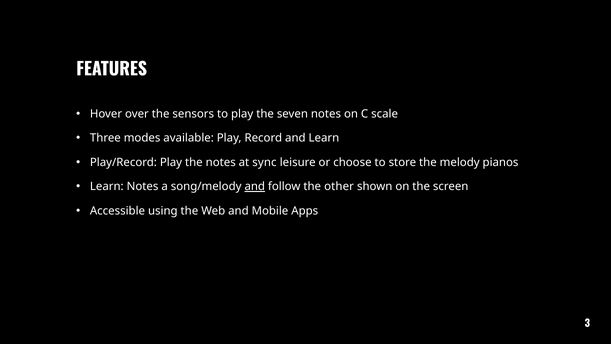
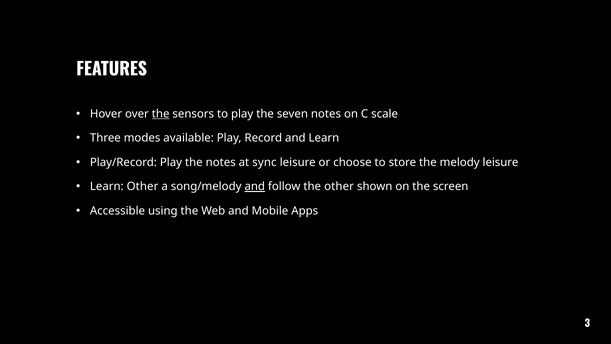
the underline: none -> present (161, 114)
melody pianos: pianos -> leisure (501, 162)
Learn Notes: Notes -> Other (143, 186)
